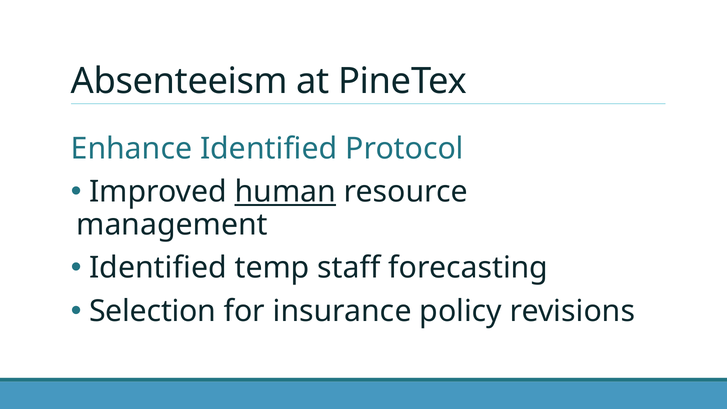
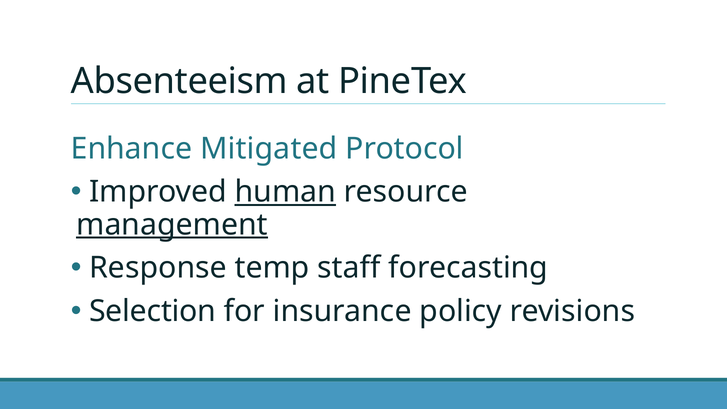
Enhance Identified: Identified -> Mitigated (269, 149)
management underline: none -> present (172, 225)
Identified: Identified -> Response (158, 268)
